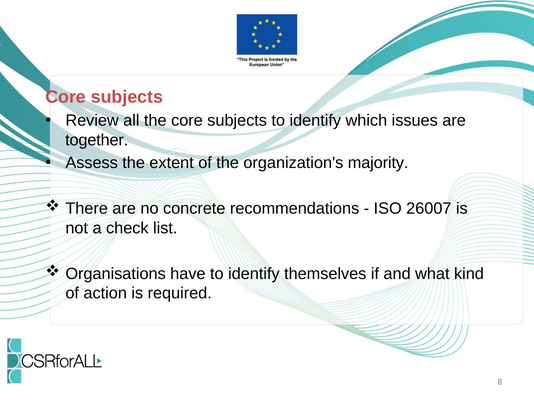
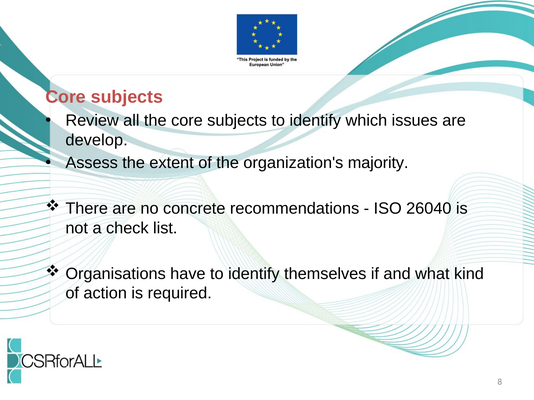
together: together -> develop (97, 140)
26007: 26007 -> 26040 (429, 209)
